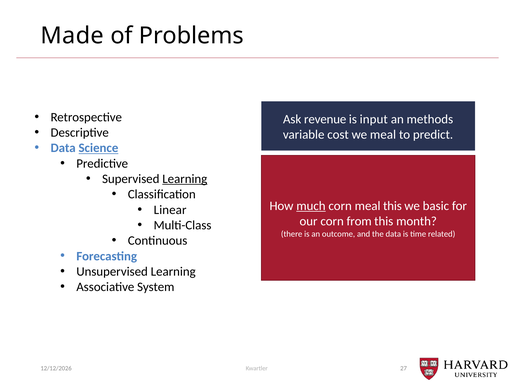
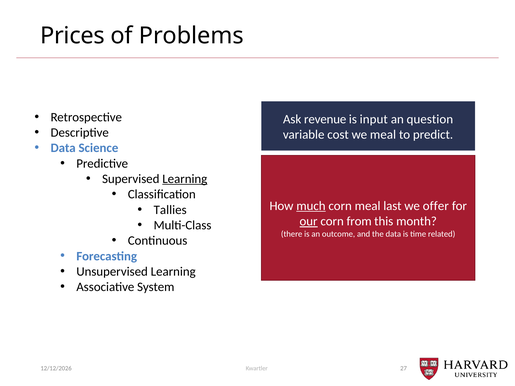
Made: Made -> Prices (72, 36)
methods: methods -> question (430, 119)
Science underline: present -> none (98, 148)
meal this: this -> last (392, 206)
basic: basic -> offer (436, 206)
Linear: Linear -> Tallies (170, 210)
our underline: none -> present (309, 221)
